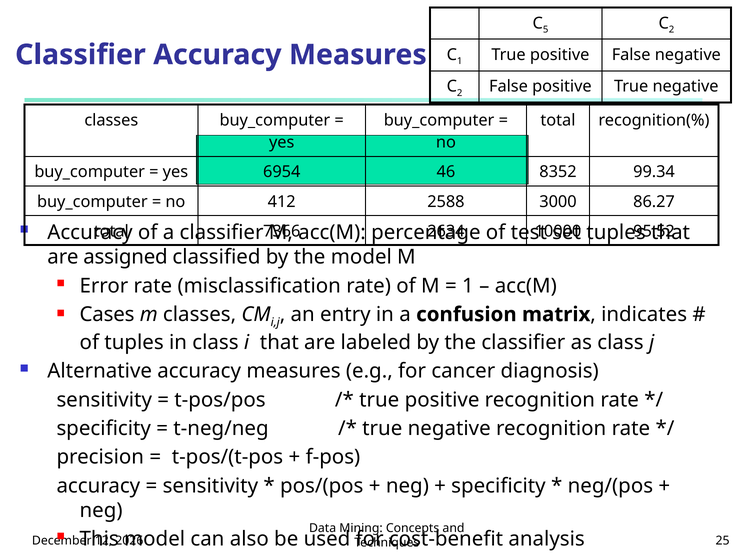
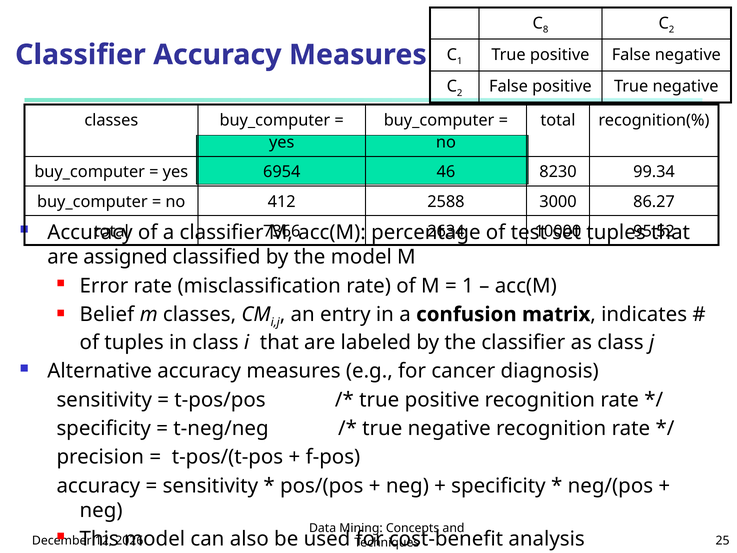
5: 5 -> 8 (546, 30)
8352: 8352 -> 8230 (558, 172)
Cases: Cases -> Belief (107, 314)
